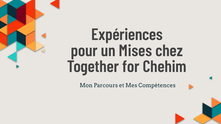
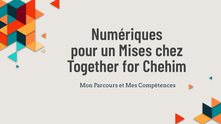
Expériences: Expériences -> Numériques (127, 35)
